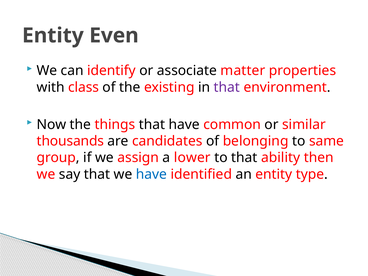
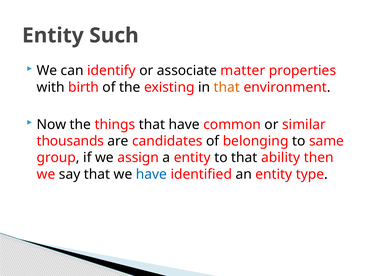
Even: Even -> Such (114, 36)
class: class -> birth (84, 87)
that colour: purple -> orange (227, 87)
a lower: lower -> entity (192, 158)
